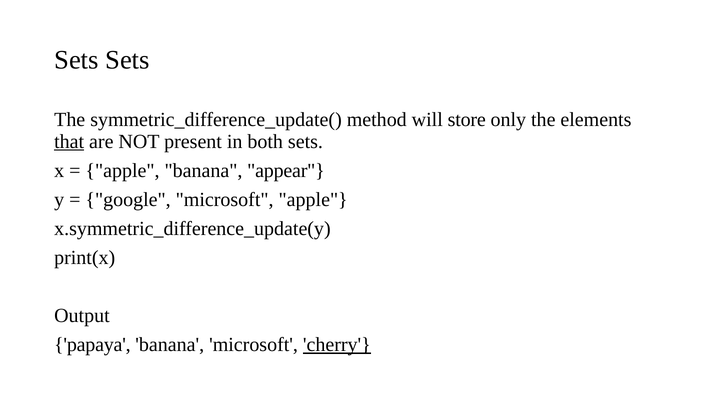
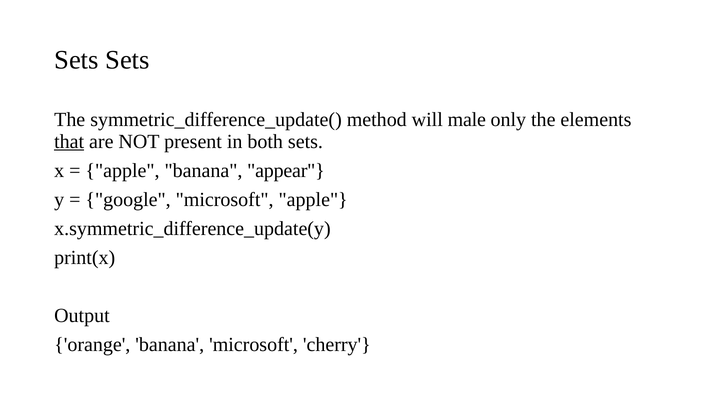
store: store -> male (467, 120)
papaya: papaya -> orange (92, 345)
cherry underline: present -> none (337, 345)
